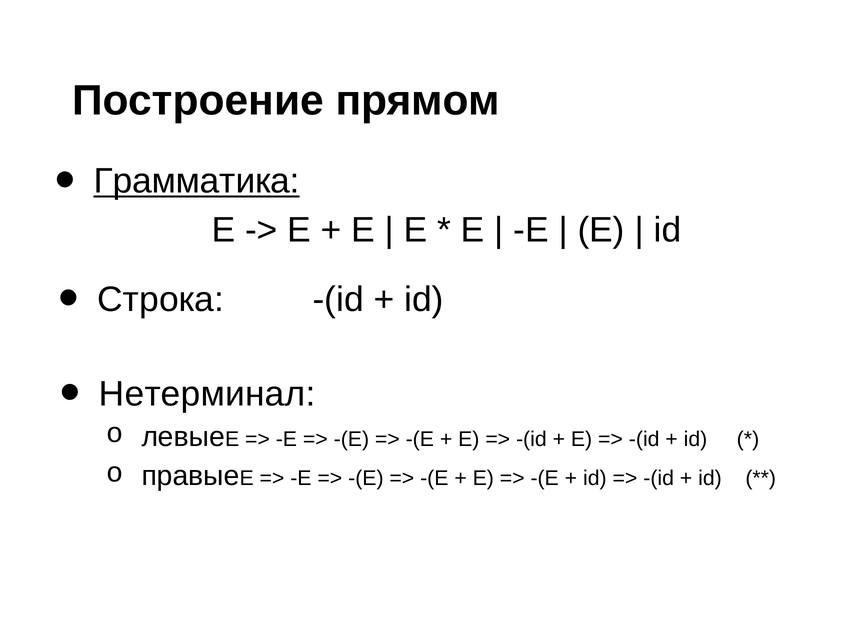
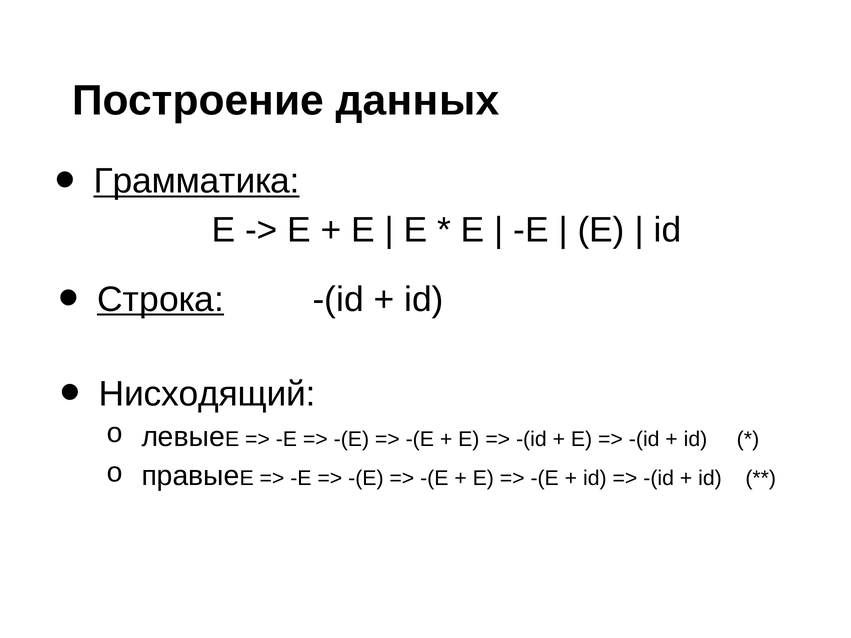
прямом: прямом -> данных (417, 101)
Cтрока underline: none -> present (161, 299)
Нетерминал: Нетерминал -> Нисходящий (207, 394)
